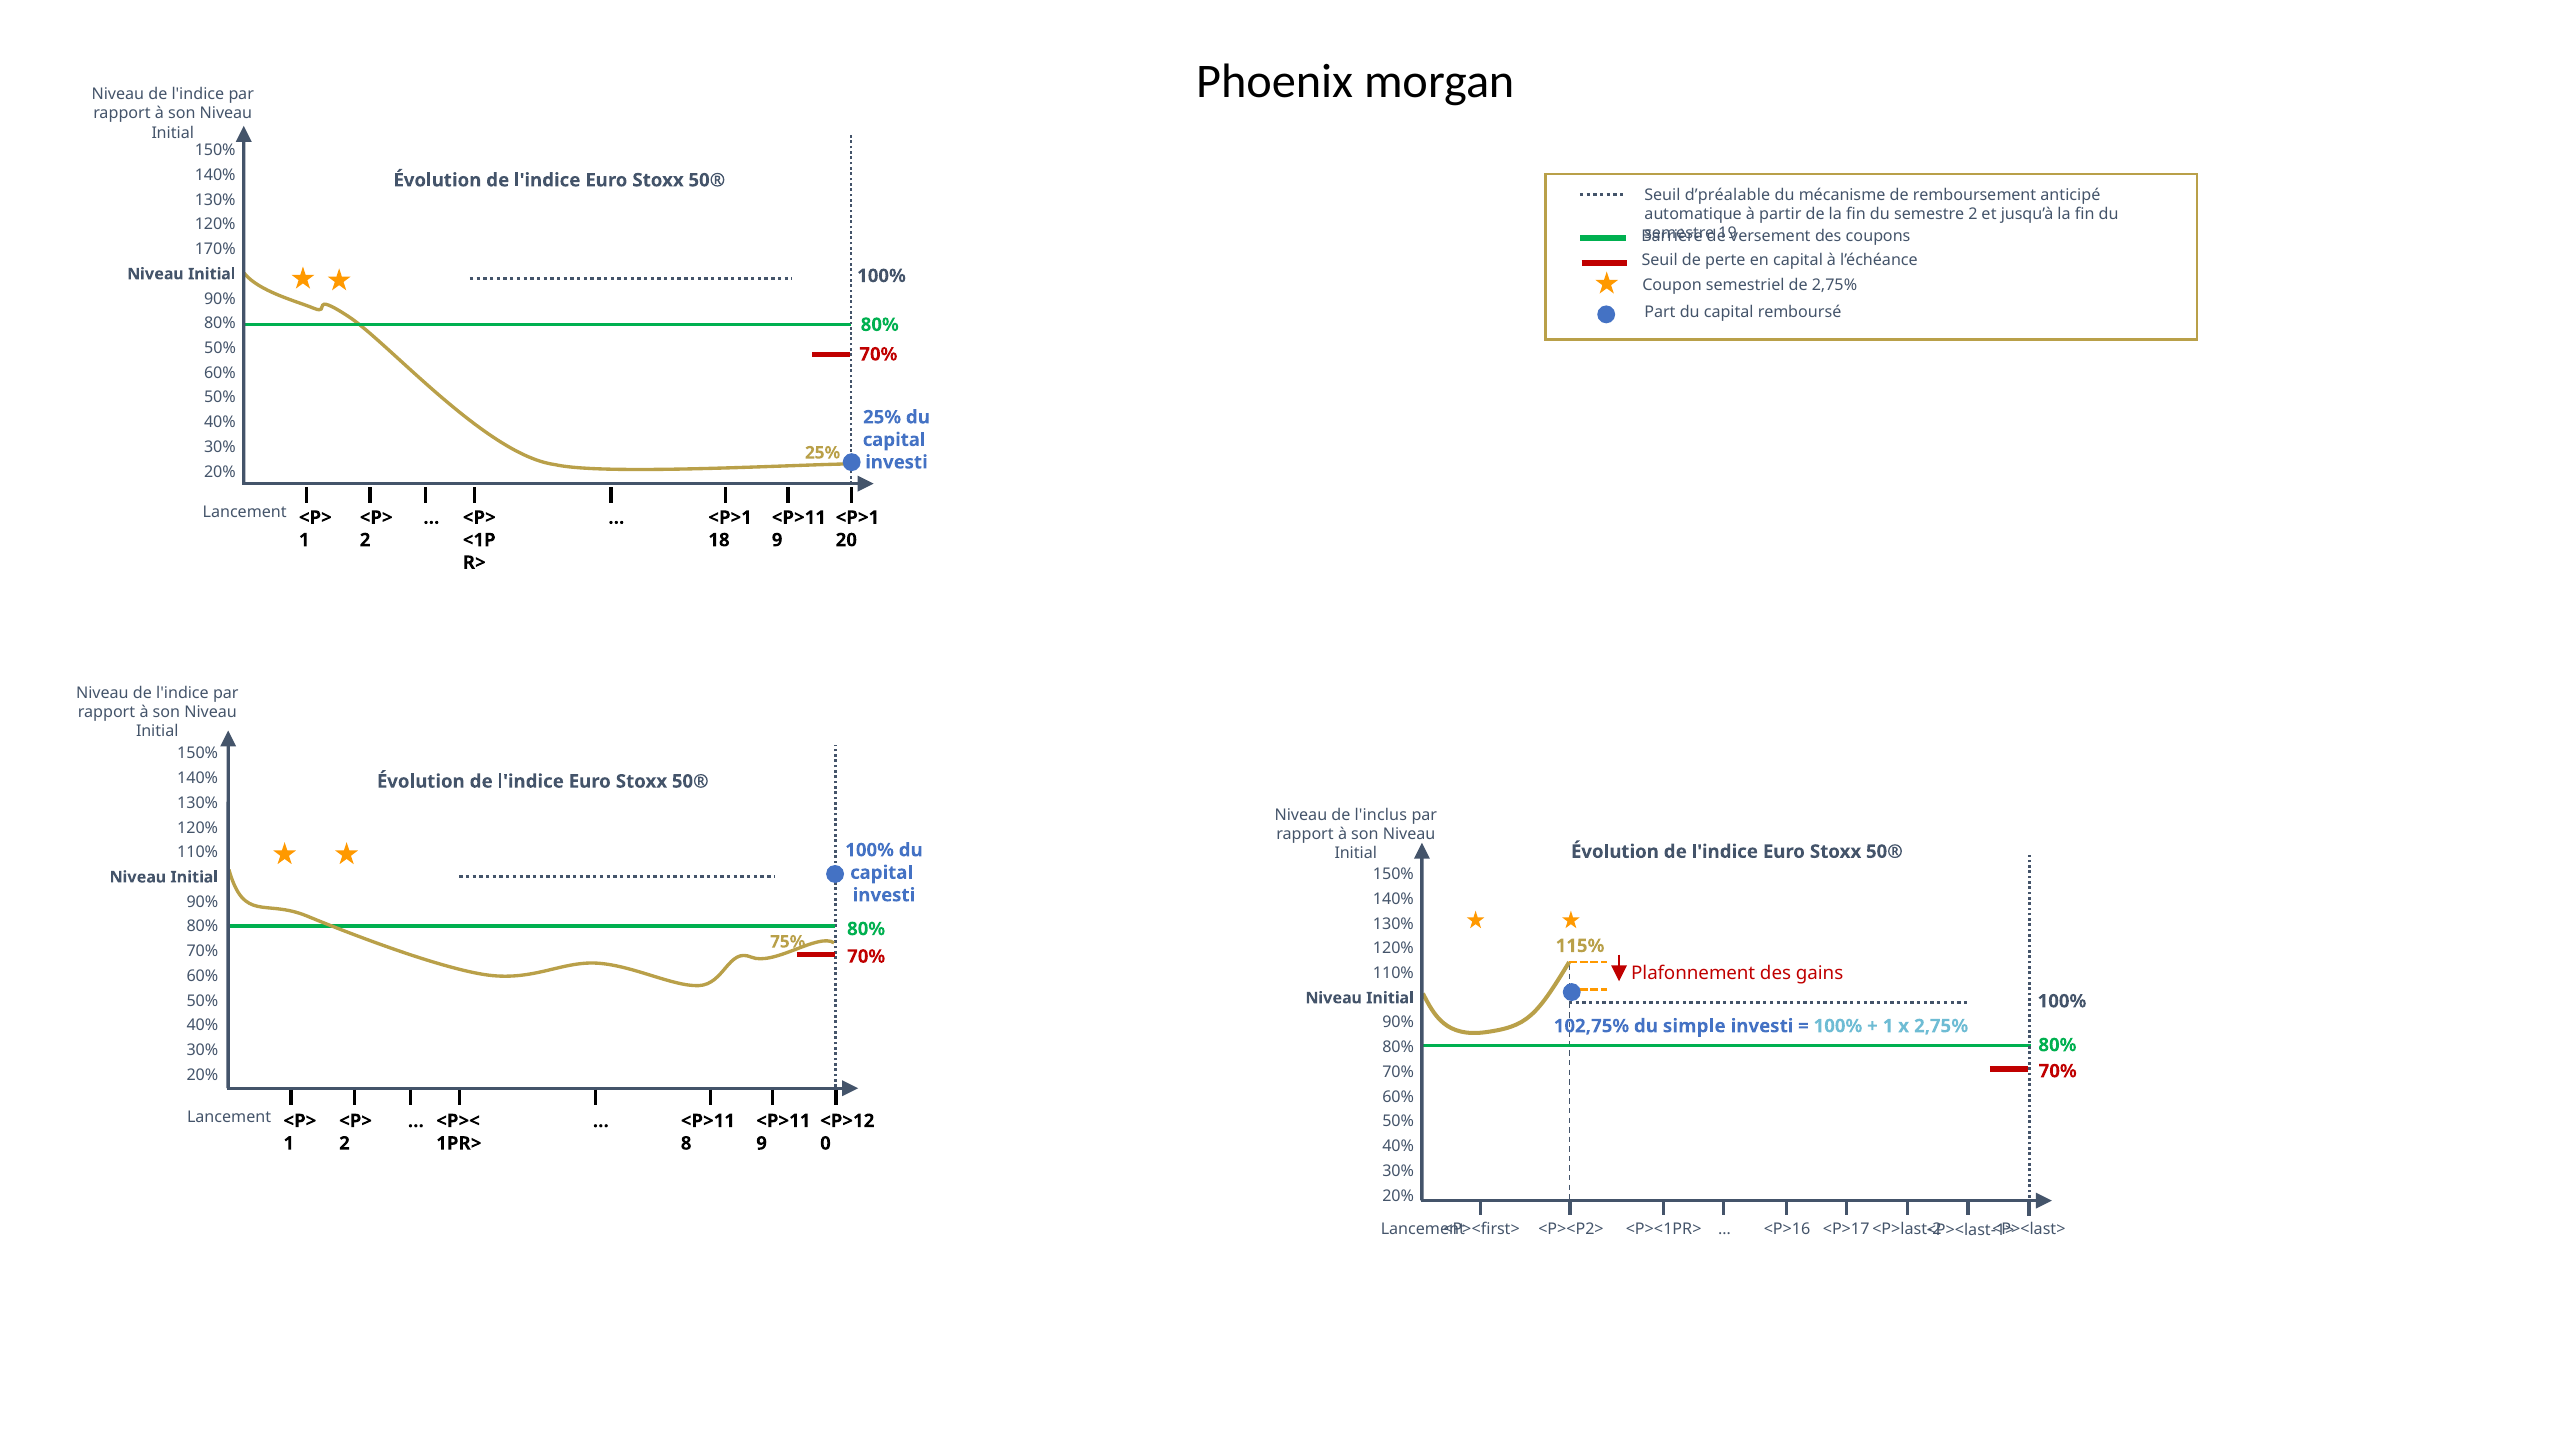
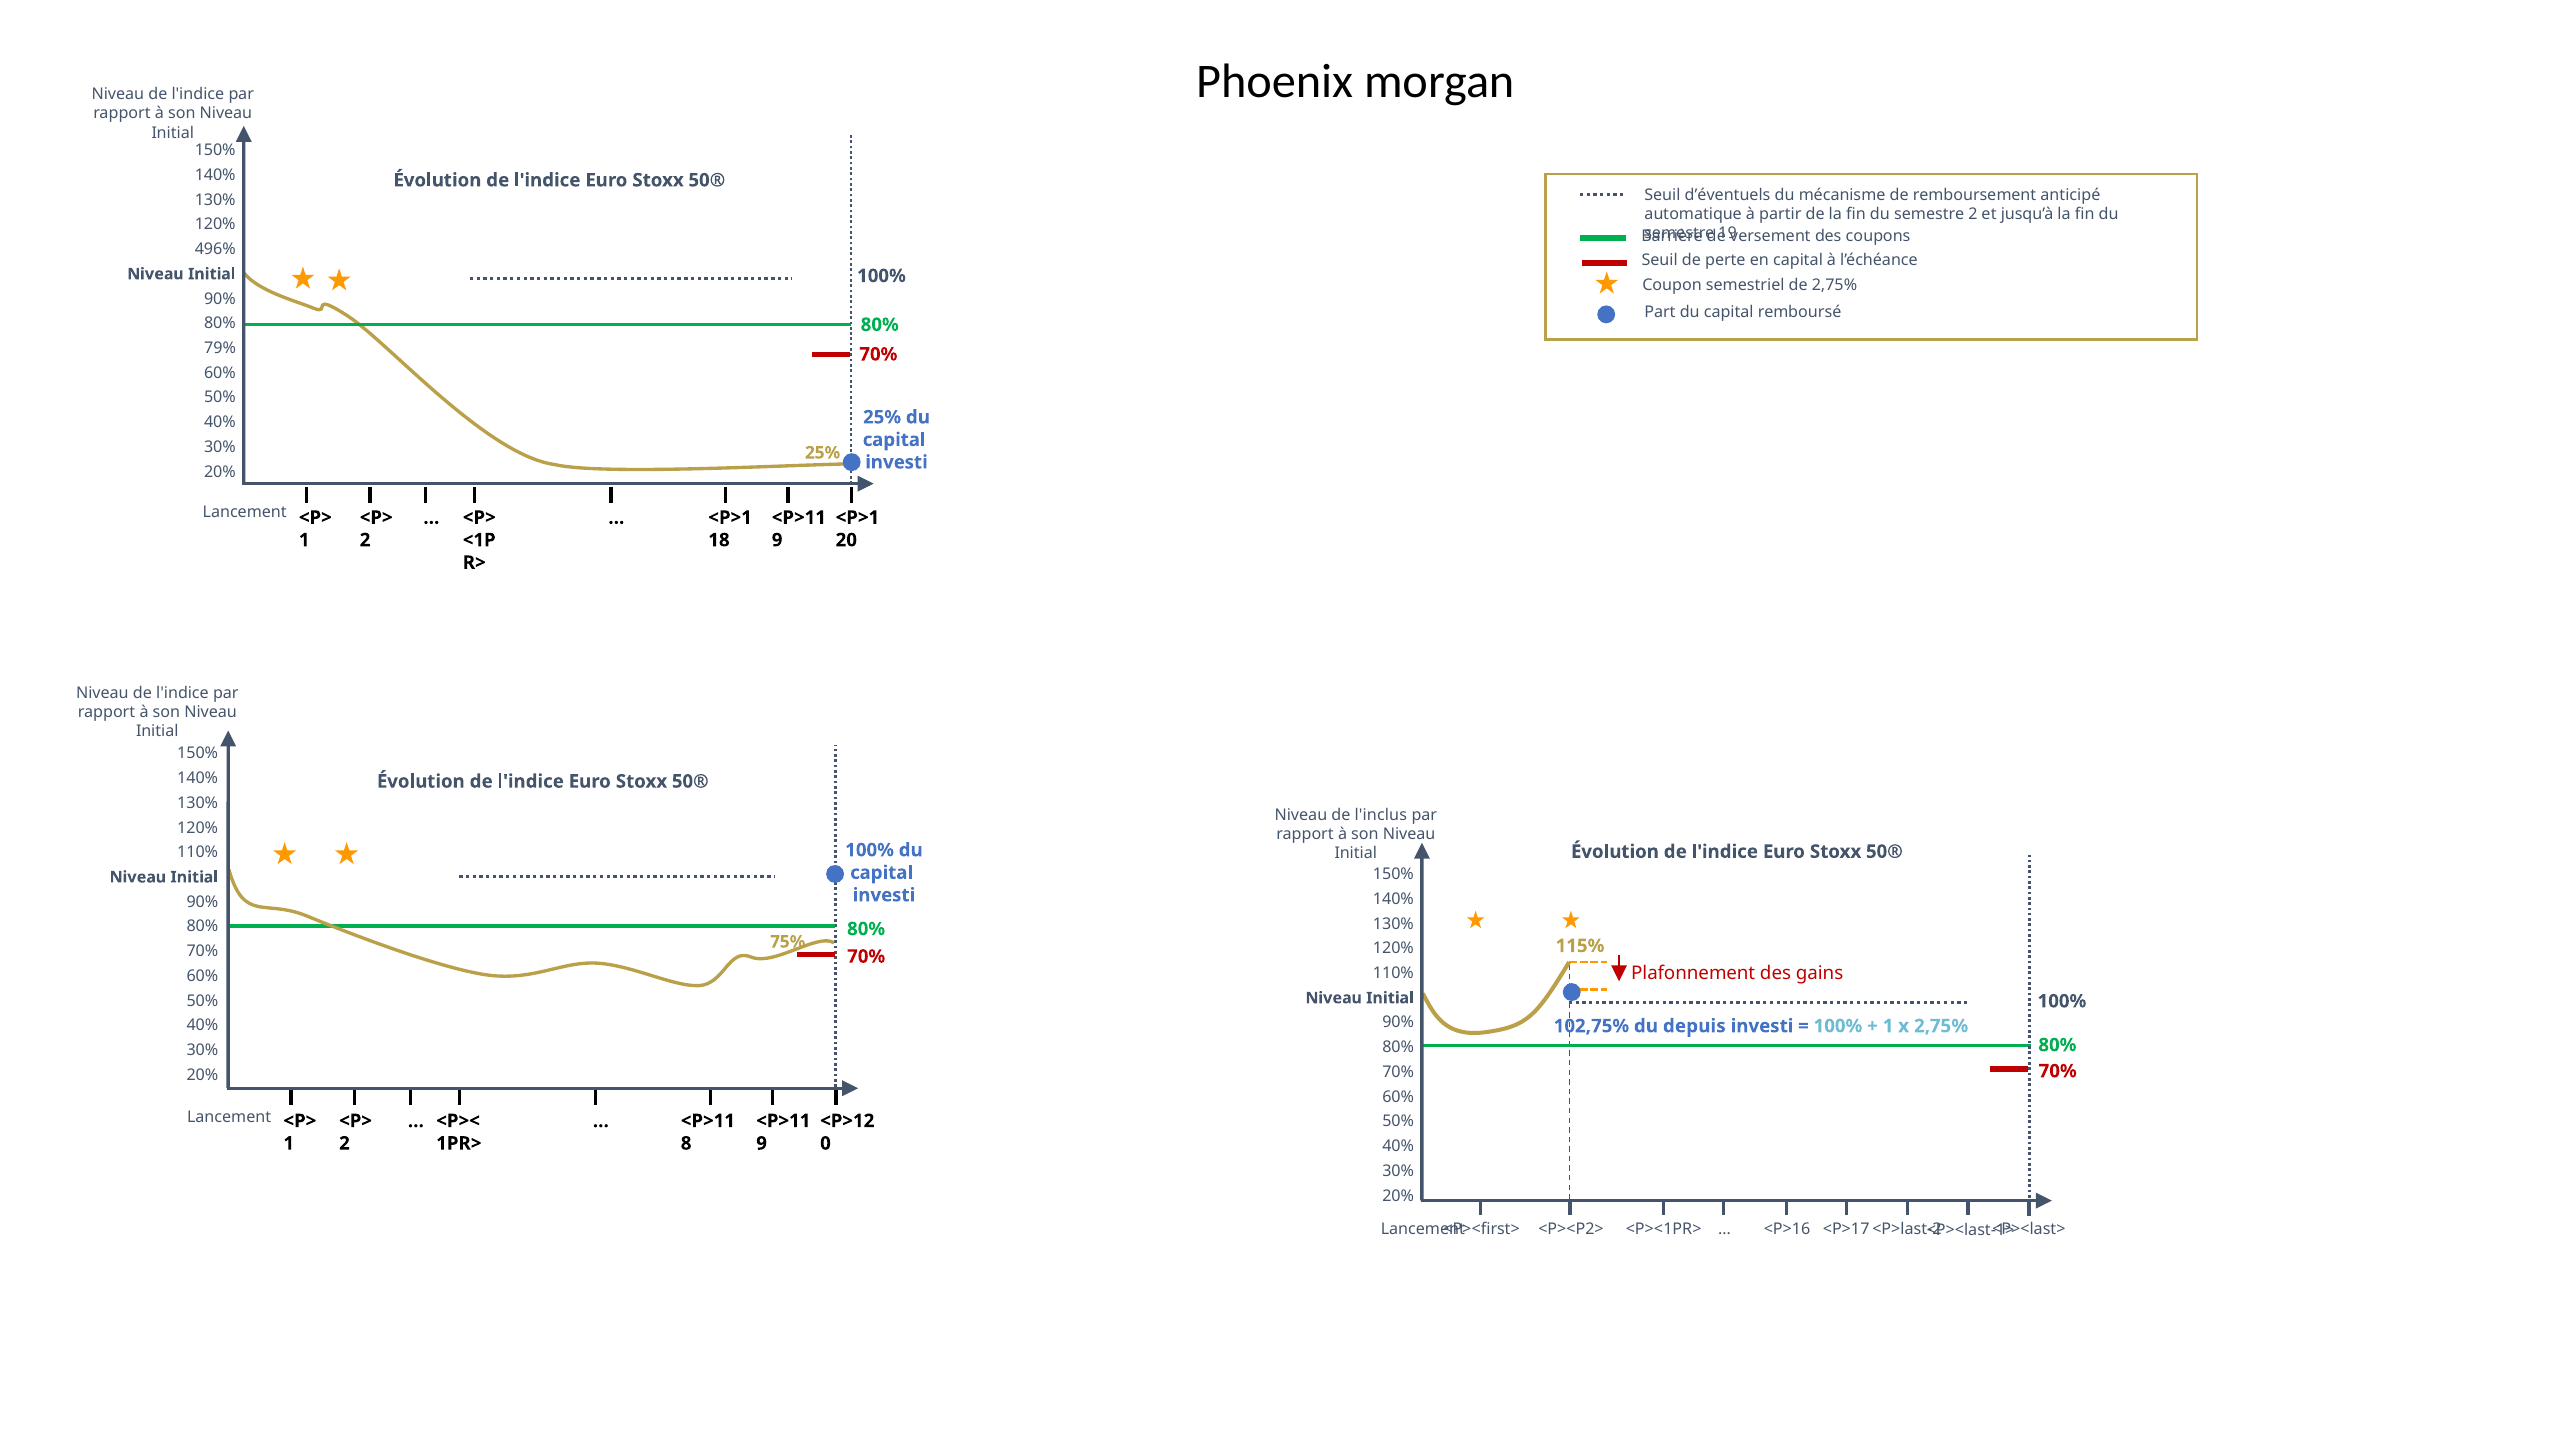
d’préalable: d’préalable -> d’éventuels (1728, 195)
170%: 170% -> 496% (215, 249)
50%: 50% -> 79% (220, 348)
simple: simple -> depuis (1694, 1026)
